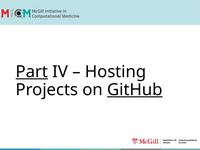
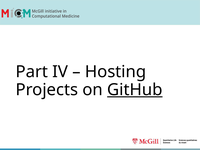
Part underline: present -> none (32, 72)
